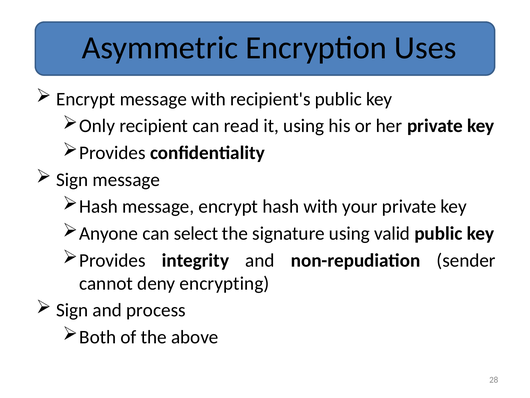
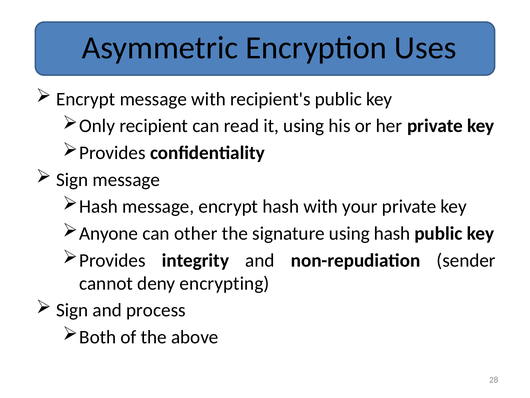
select: select -> other (196, 233)
using valid: valid -> hash (392, 233)
